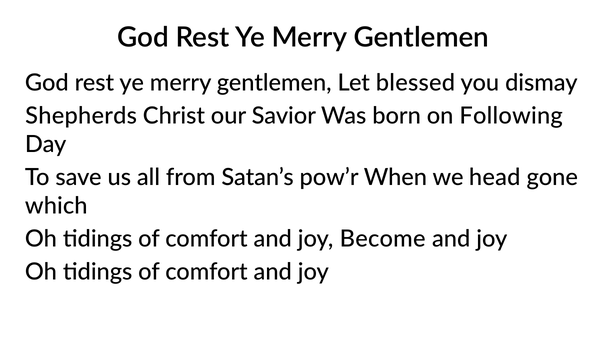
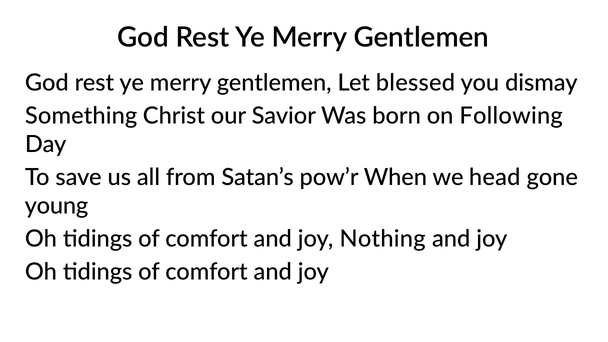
Shepherds: Shepherds -> Something (81, 116)
which: which -> young (56, 206)
Become: Become -> Nothing (383, 239)
